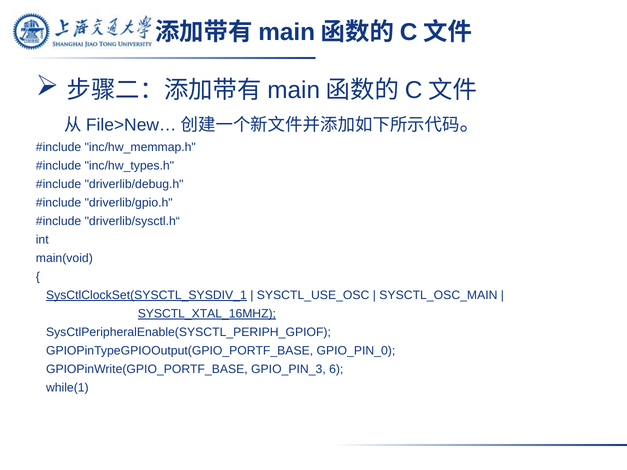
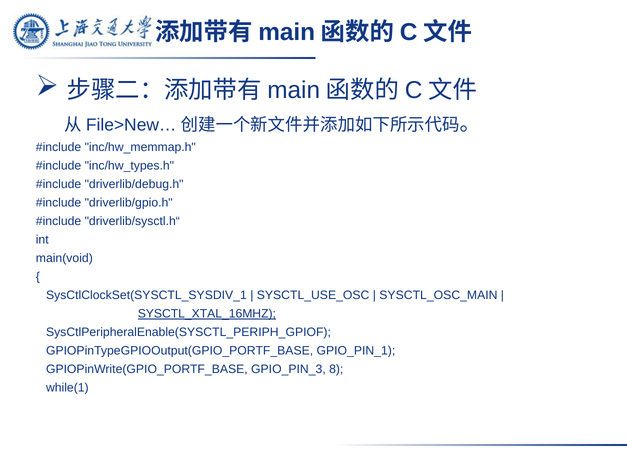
SysCtlClockSet(SYSCTL_SYSDIV_1 underline: present -> none (146, 295)
GPIO_PIN_0: GPIO_PIN_0 -> GPIO_PIN_1 (356, 351)
6: 6 -> 8 (336, 370)
